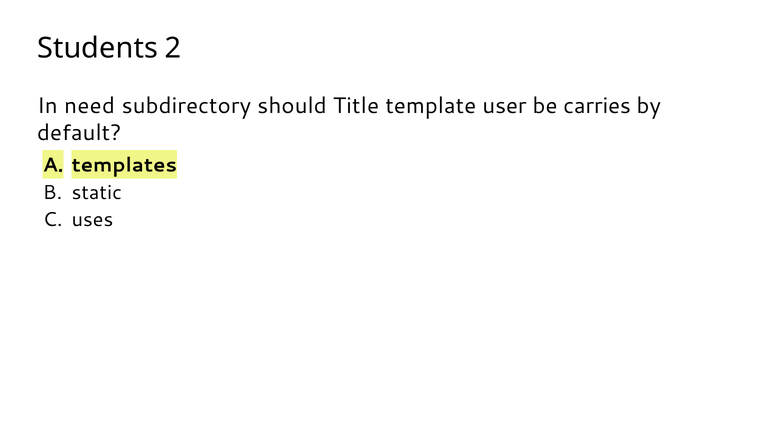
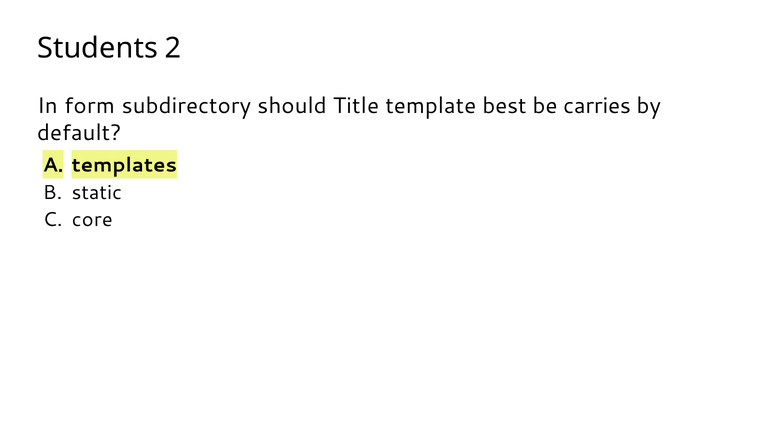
need: need -> form (90, 106)
user: user -> best (504, 106)
uses: uses -> core (92, 220)
